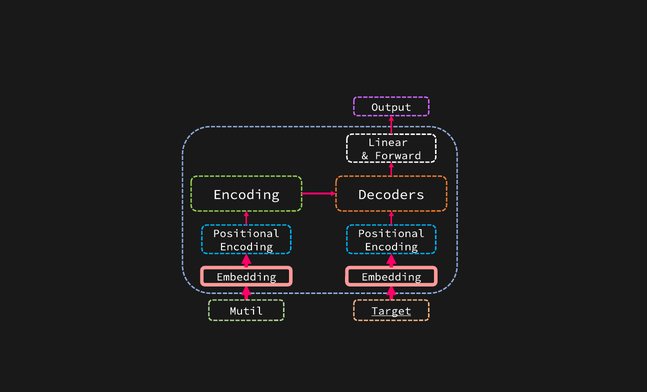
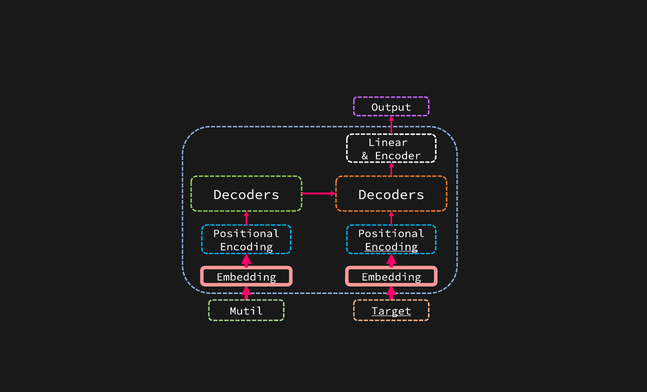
Forward: Forward -> Encoder (398, 156)
Encoding: Encoding -> Decoders (246, 195)
Encoding underline: none -> present (391, 247)
